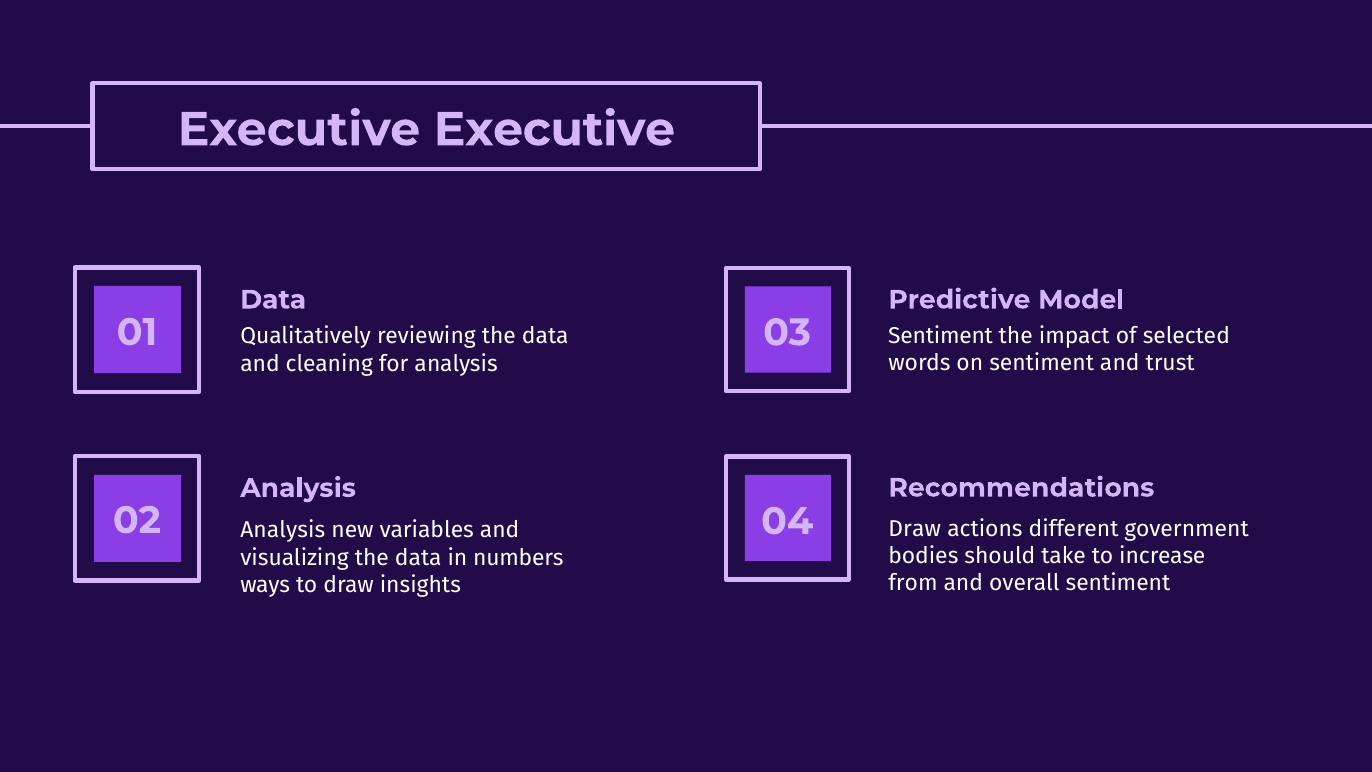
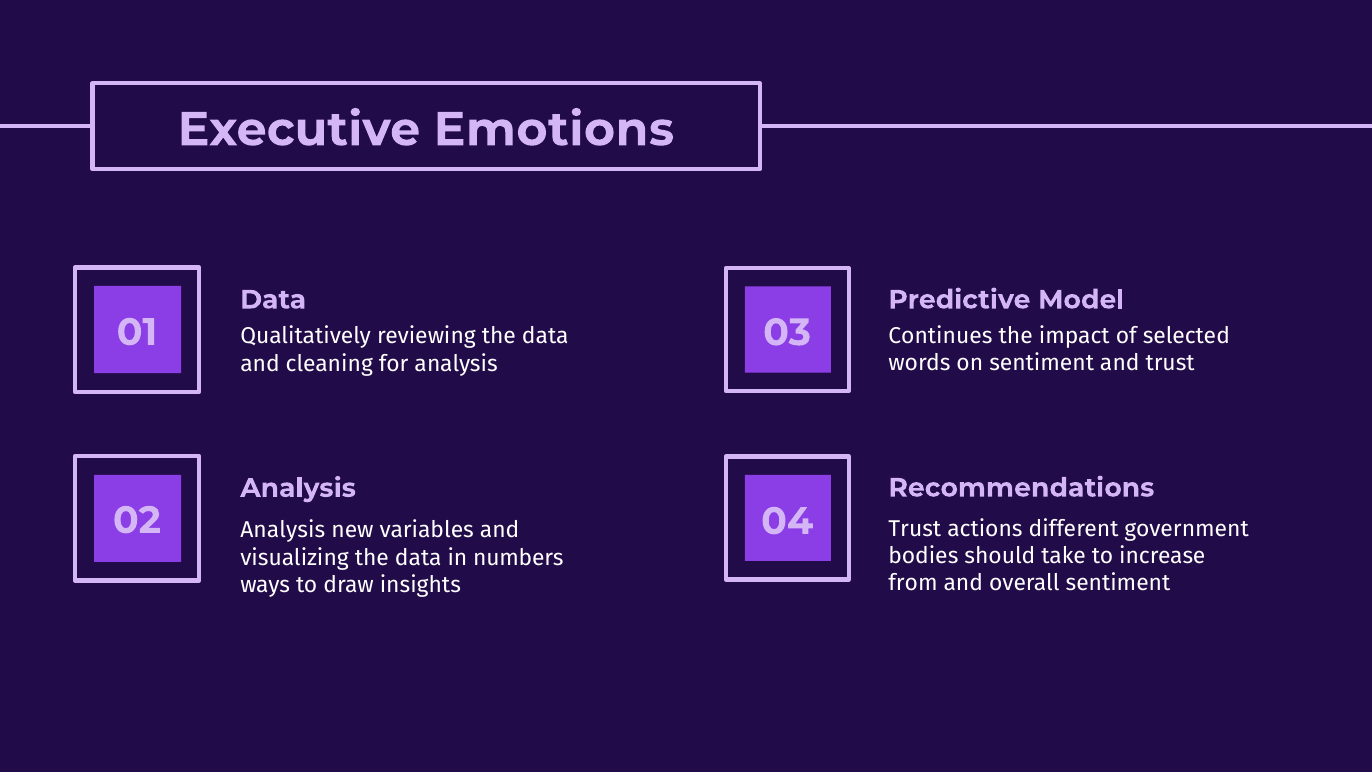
Executive Executive: Executive -> Emotions (554, 130)
Sentiment: Sentiment -> Continues (940, 336)
Draw: Draw -> Trust (915, 528)
